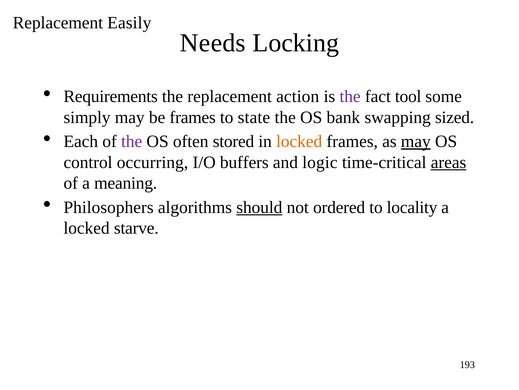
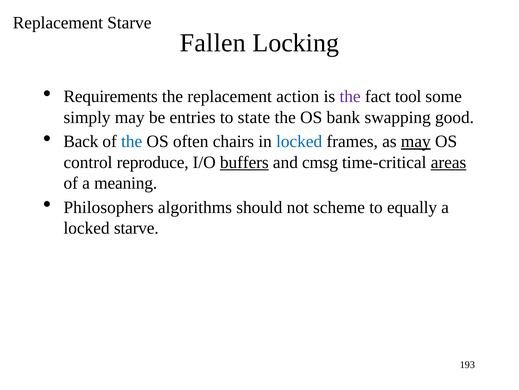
Replacement Easily: Easily -> Starve (129, 23)
Needs: Needs -> Fallen (213, 43)
be frames: frames -> entries (193, 117)
sized: sized -> good (455, 117)
Each: Each -> Back (81, 141)
the colour: purple -> blue (132, 141)
stored: stored -> chairs (233, 141)
locked colour: orange -> blue (299, 141)
occurring: occurring -> reproduce (153, 162)
buffers underline: none -> present (244, 162)
logic: logic -> cmsg (320, 162)
should underline: present -> none (259, 207)
ordered: ordered -> scheme (339, 207)
locality: locality -> equally (412, 207)
